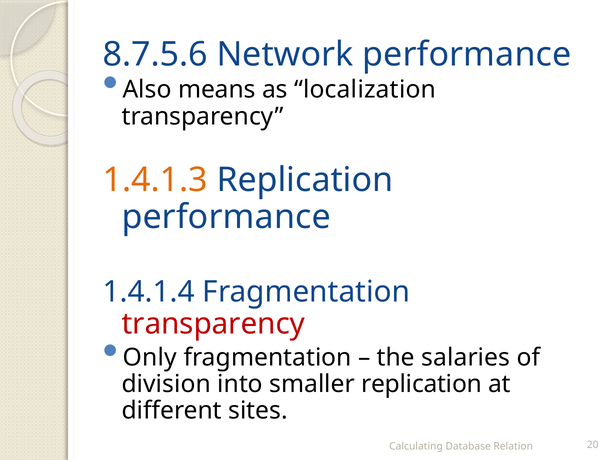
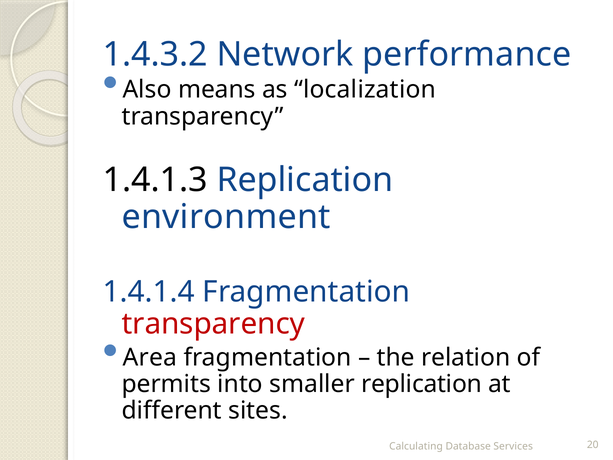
8.7.5.6: 8.7.5.6 -> 1.4.3.2 (155, 55)
1.4.1.3 colour: orange -> black (155, 180)
performance: performance -> environment (226, 217)
Only: Only -> Area (150, 357)
salaries: salaries -> relation (466, 357)
division: division -> permits (166, 384)
Relation: Relation -> Services (513, 446)
